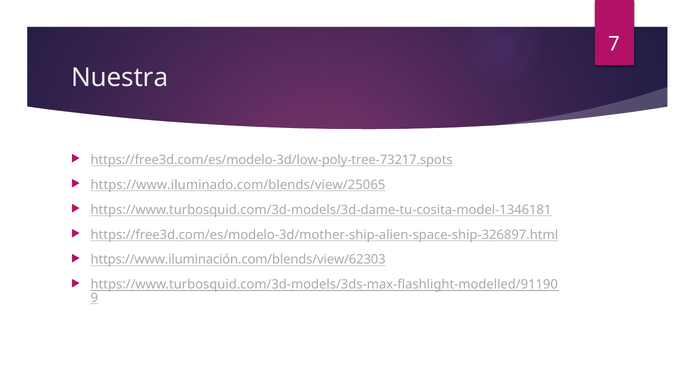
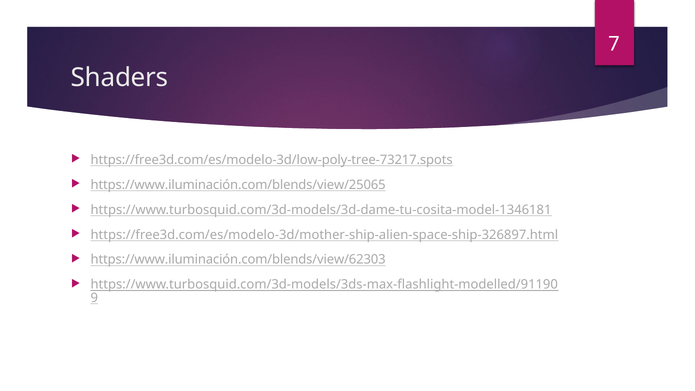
Nuestra: Nuestra -> Shaders (120, 77)
https://www.iluminado.com/blends/view/25065: https://www.iluminado.com/blends/view/25065 -> https://www.iluminación.com/blends/view/25065 (238, 185)
